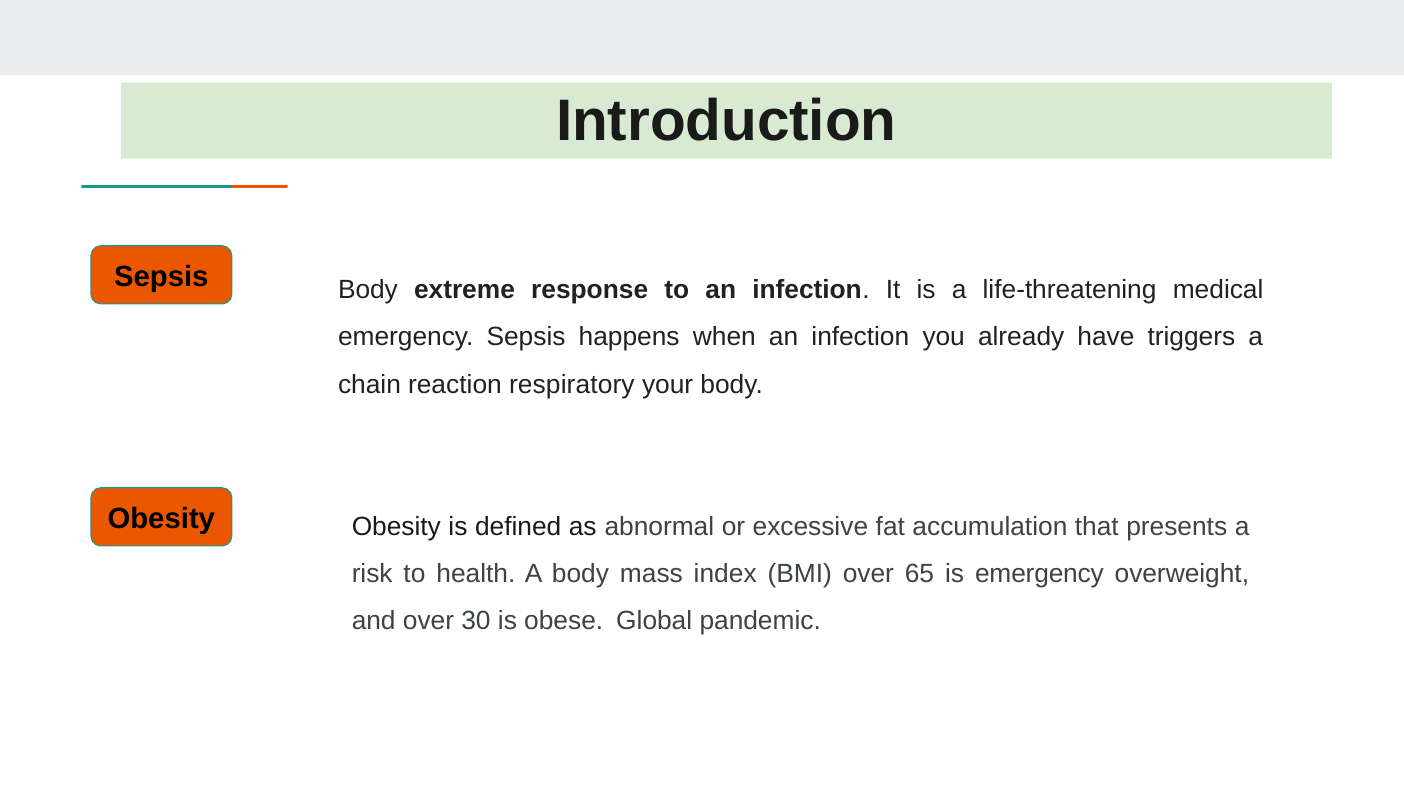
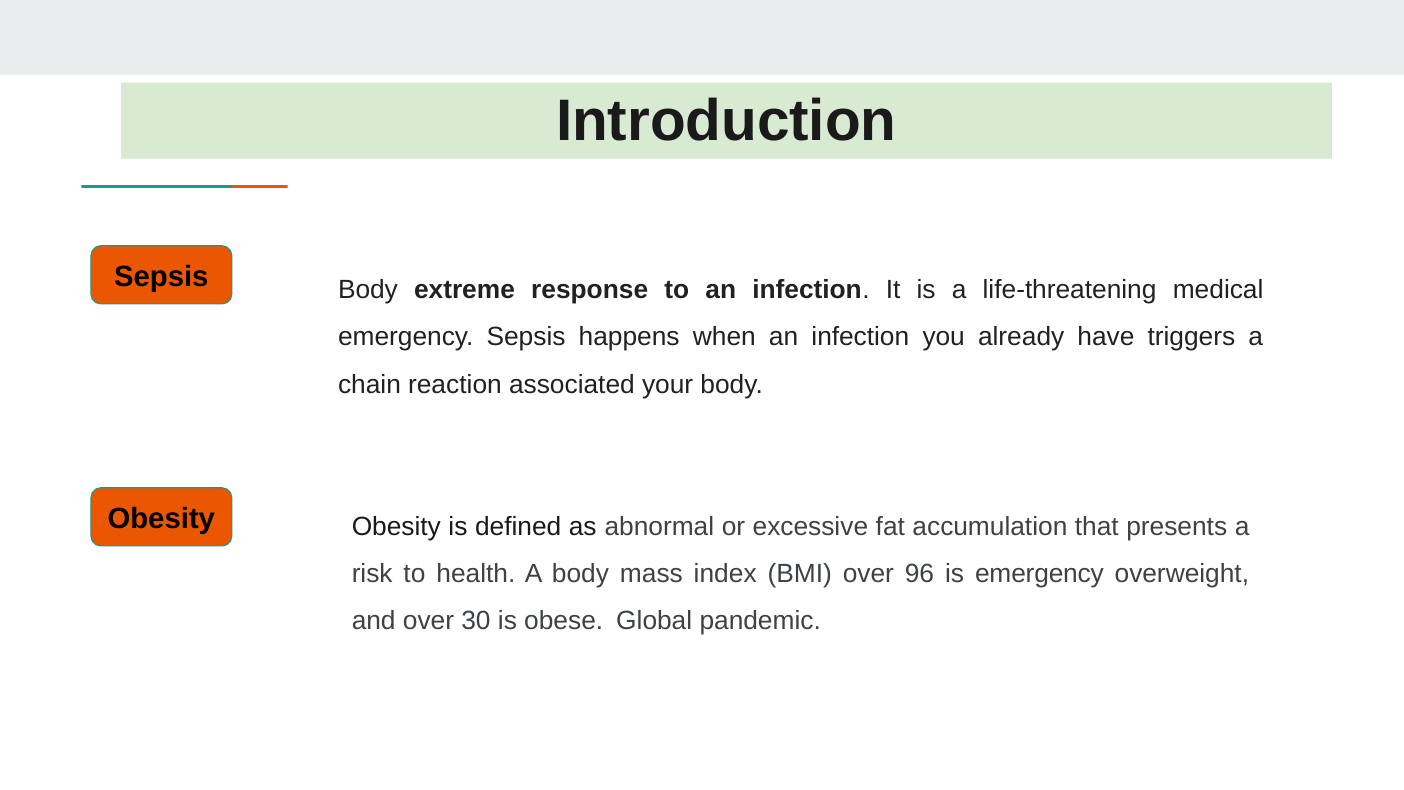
respiratory: respiratory -> associated (572, 384)
65: 65 -> 96 (919, 574)
